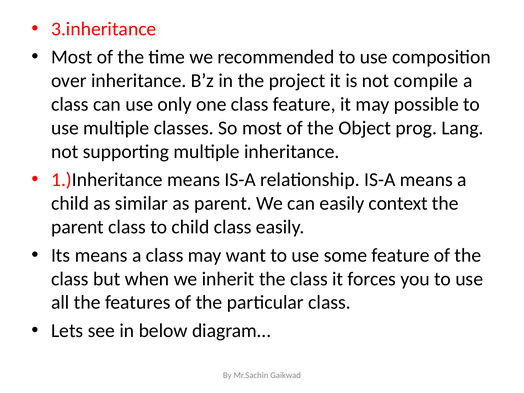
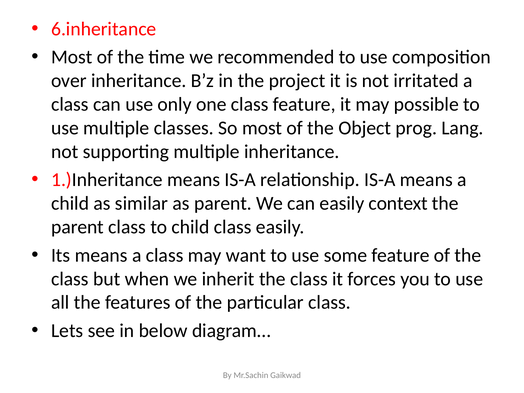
3.inheritance: 3.inheritance -> 6.inheritance (104, 29)
compile: compile -> irritated (426, 81)
